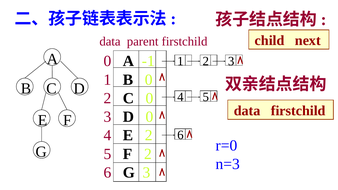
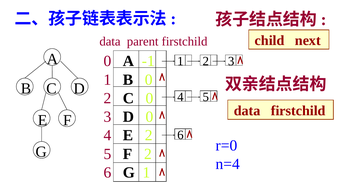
n=3: n=3 -> n=4 (228, 164)
G 3: 3 -> 1 (147, 173)
